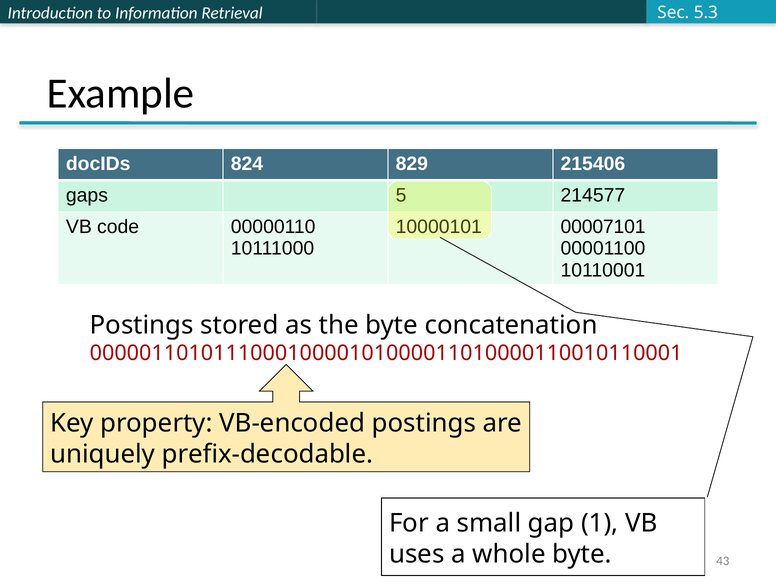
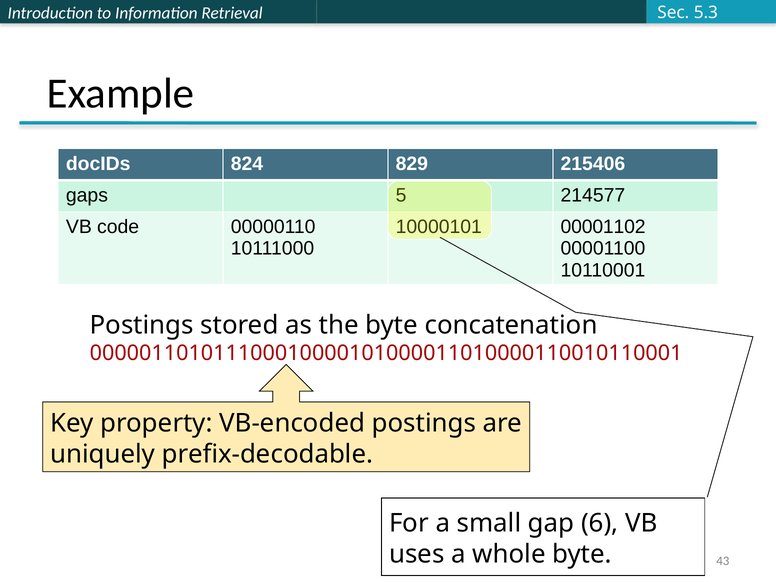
00007101: 00007101 -> 00001102 (603, 227)
1: 1 -> 6 (600, 523)
